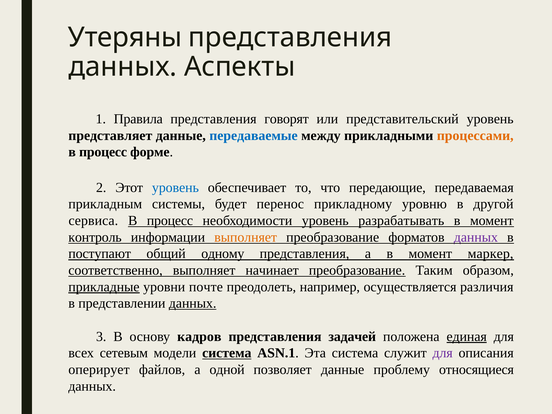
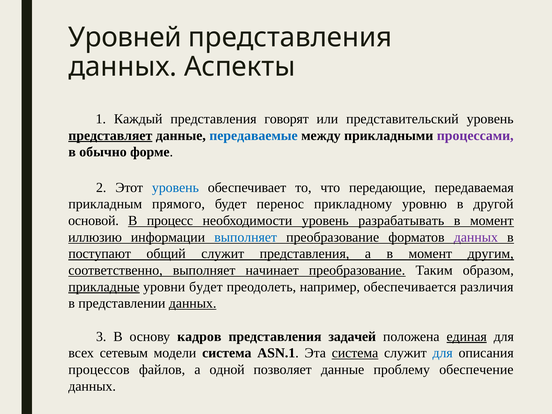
Утеряны: Утеряны -> Уровней (125, 37)
Правила: Правила -> Каждый (138, 119)
представляет underline: none -> present (110, 136)
процессами colour: orange -> purple (475, 136)
процесс: процесс -> обычно (103, 152)
системы: системы -> прямого (178, 204)
сервиса: сервиса -> основой (93, 221)
контроль: контроль -> иллюзию (95, 237)
выполняет colour: orange -> blue (246, 237)
общий одному: одному -> служит (223, 254)
маркер: маркер -> другим (491, 254)
уровни почте: почте -> будет (206, 287)
осуществляется: осуществляется -> обеспечивается (410, 287)
система underline: present -> none (227, 353)
система underline: none -> present (355, 353)
для colour: purple -> blue (443, 353)
оперирует: оперирует -> процессов (99, 370)
относящиеся: относящиеся -> обеспечение (476, 370)
